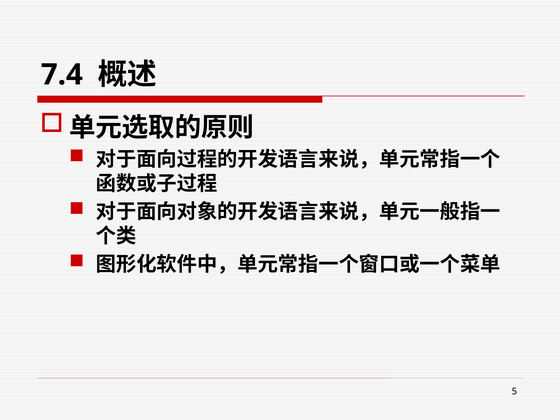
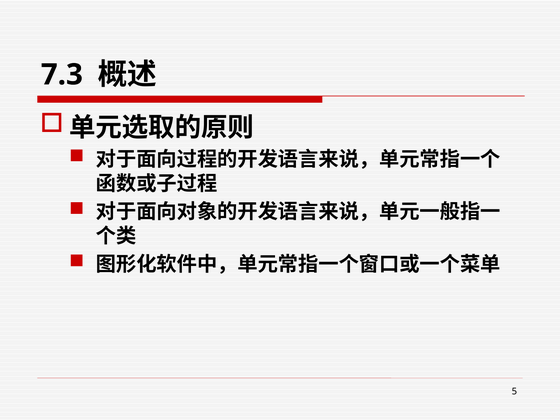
7.4: 7.4 -> 7.3 (62, 75)
